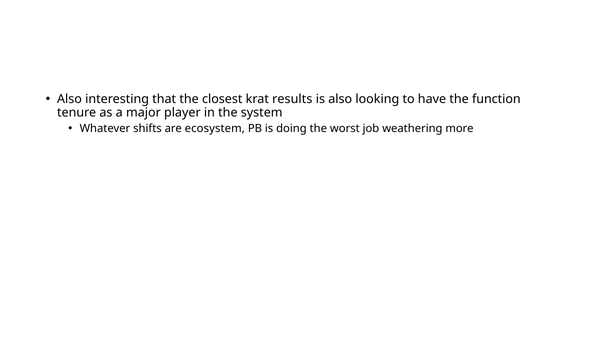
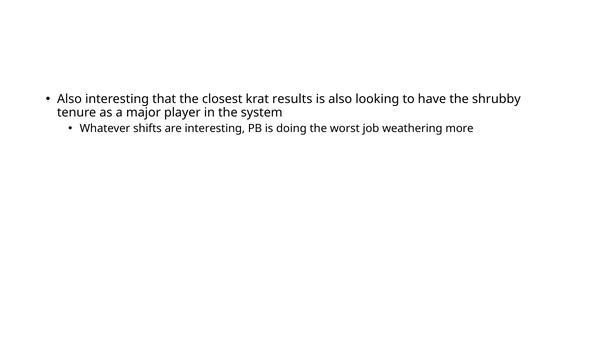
function: function -> shrubby (496, 99)
are ecosystem: ecosystem -> interesting (215, 128)
